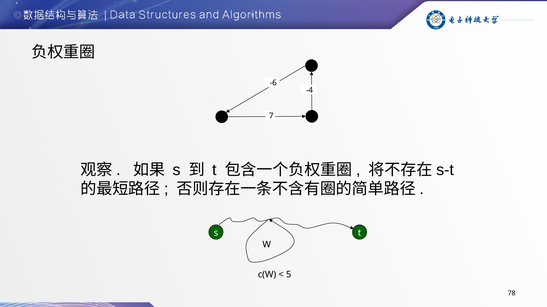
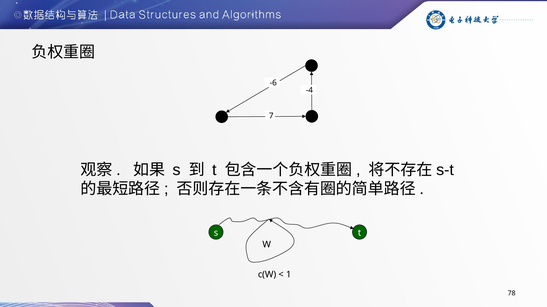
5: 5 -> 1 (289, 275)
